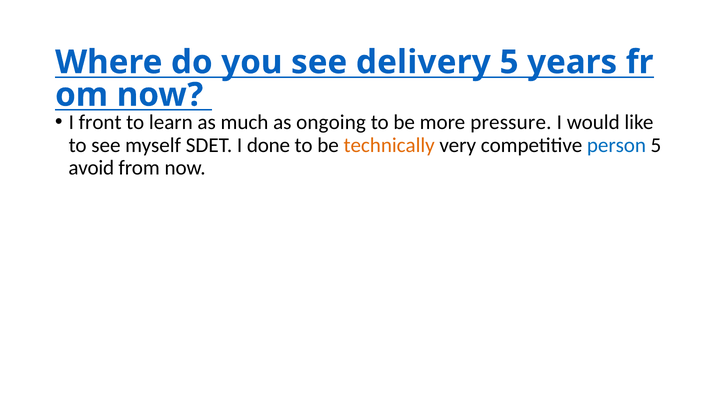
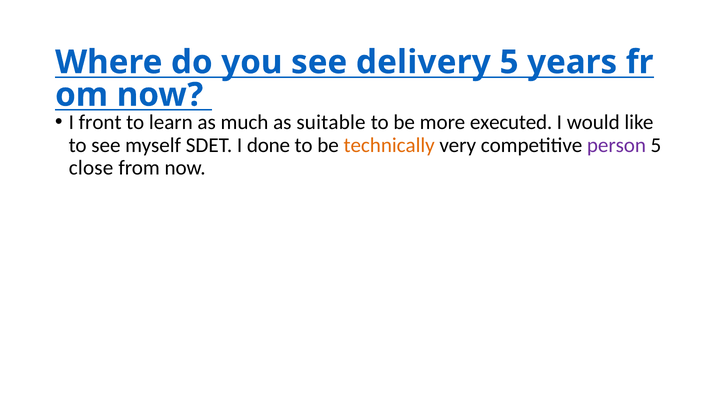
ongoing: ongoing -> suitable (331, 122)
pressure: pressure -> executed (511, 122)
person colour: blue -> purple (616, 145)
avoid: avoid -> close (91, 168)
